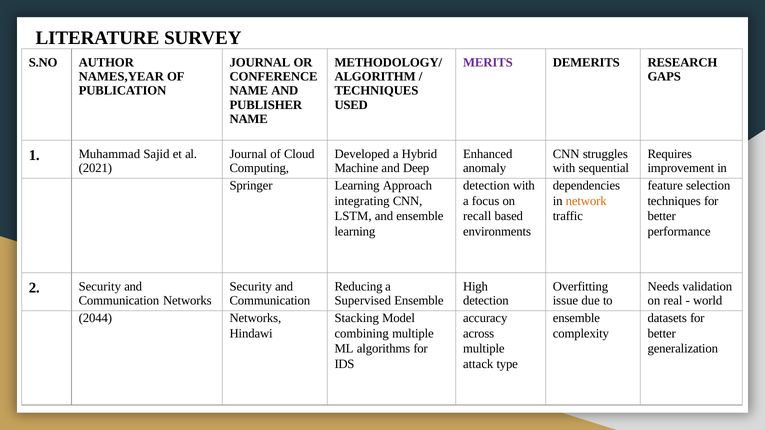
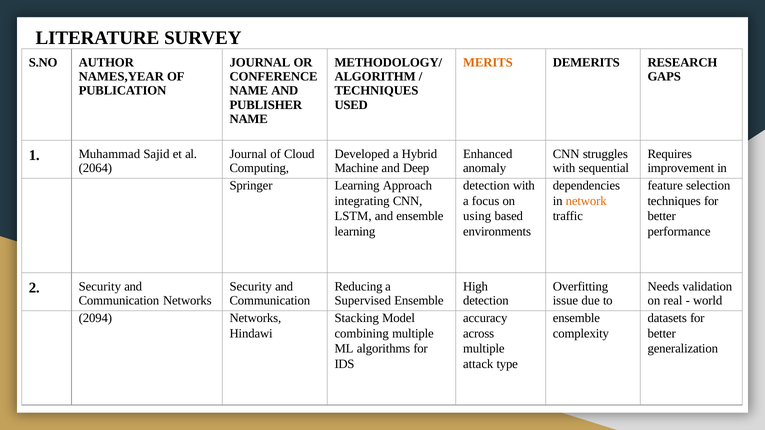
MERITS colour: purple -> orange (488, 63)
2021: 2021 -> 2064 (95, 168)
recall: recall -> using (477, 216)
2044: 2044 -> 2094 (95, 318)
